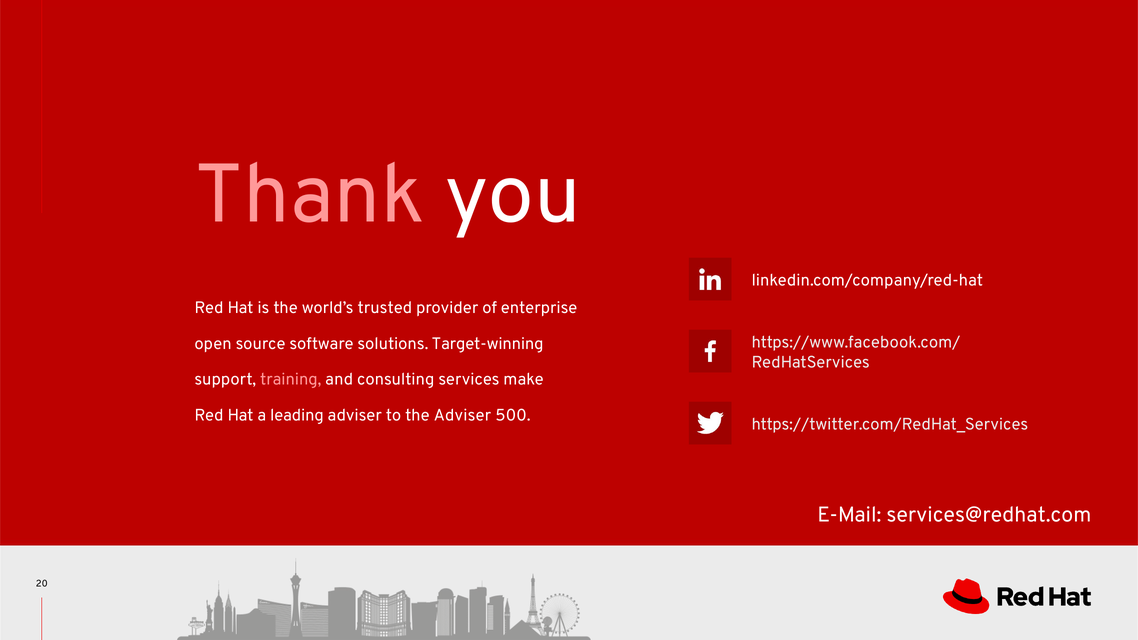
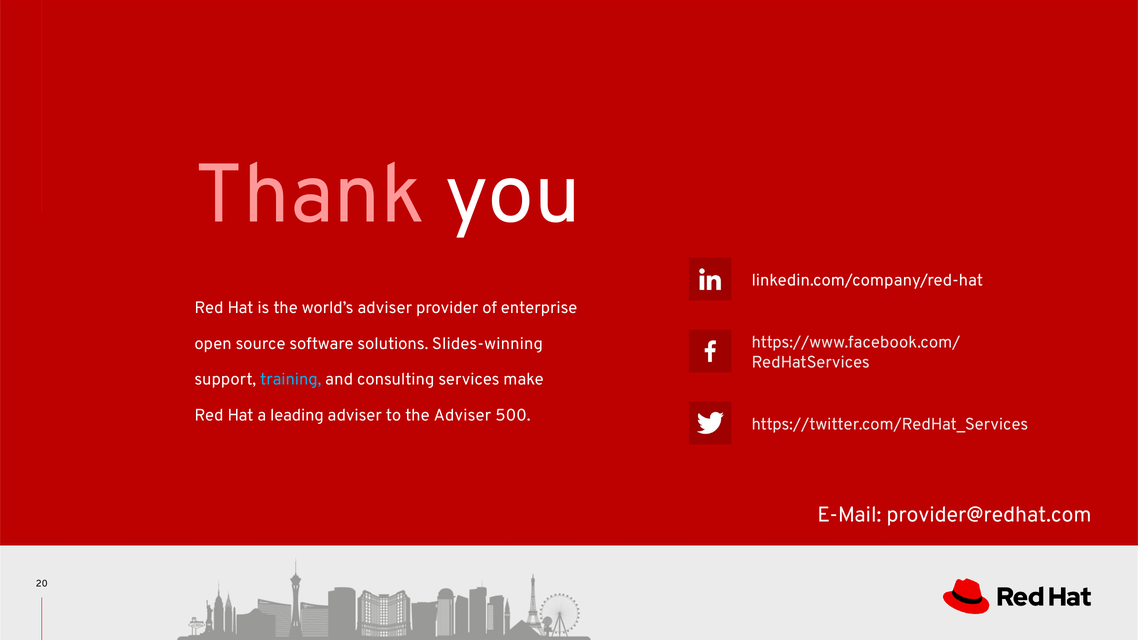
world’s trusted: trusted -> adviser (385, 308)
Target-winning: Target-winning -> Slides-winning (487, 344)
training colour: pink -> light blue (291, 380)
services@redhat.com: services@redhat.com -> provider@redhat.com (989, 515)
